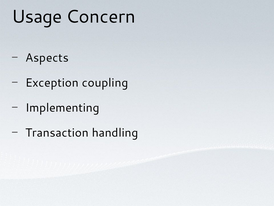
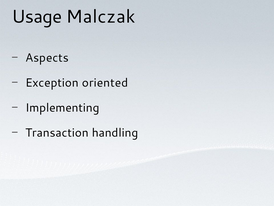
Concern: Concern -> Malczak (101, 17)
coupling: coupling -> oriented (105, 83)
